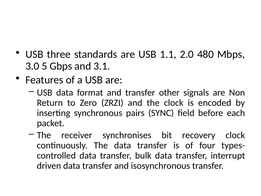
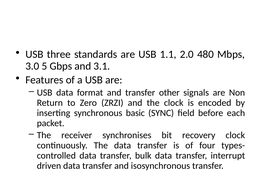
pairs: pairs -> basic (135, 113)
